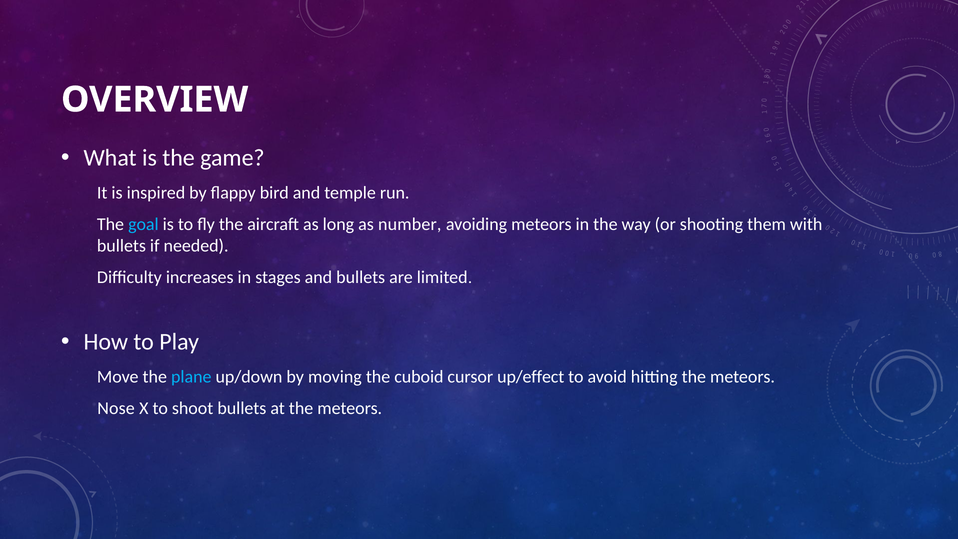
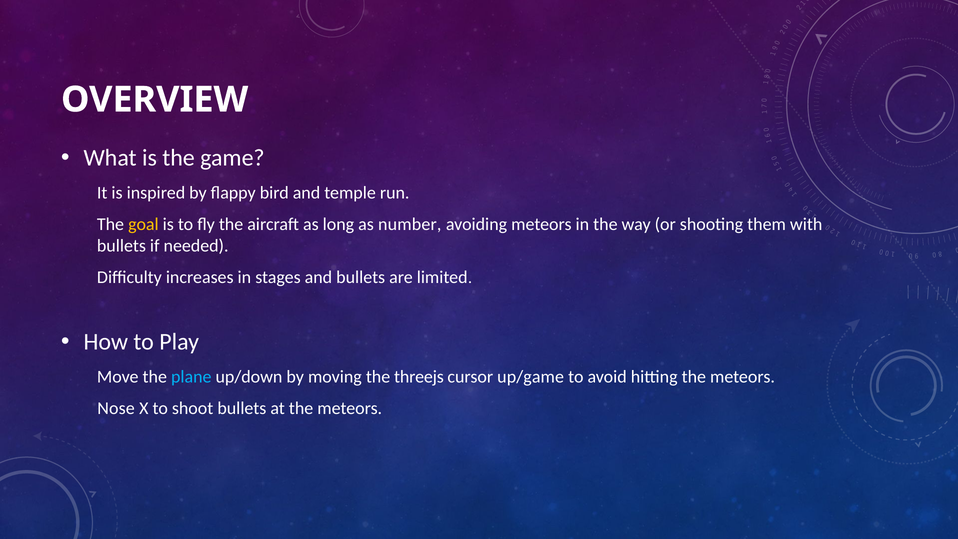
goal colour: light blue -> yellow (143, 224)
cuboid: cuboid -> threejs (419, 377)
up/effect: up/effect -> up/game (531, 377)
